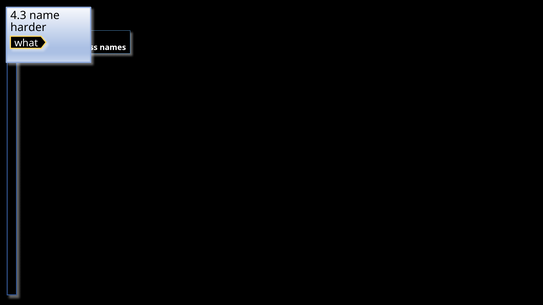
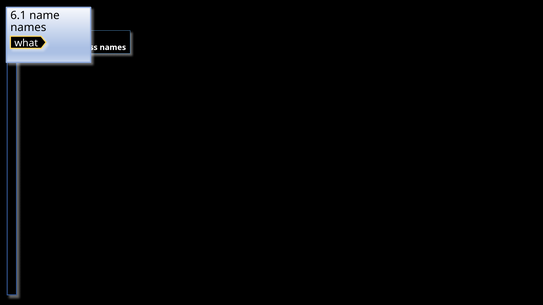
4.3: 4.3 -> 6.1 (18, 15)
harder: harder -> names (28, 28)
